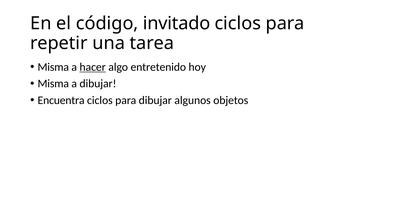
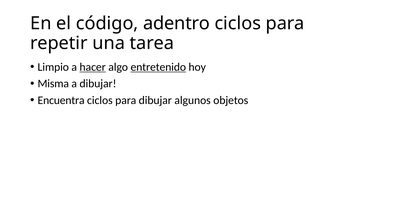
invitado: invitado -> adentro (177, 23)
Misma: Misma -> Limpio (53, 67)
entretenido underline: none -> present (158, 67)
